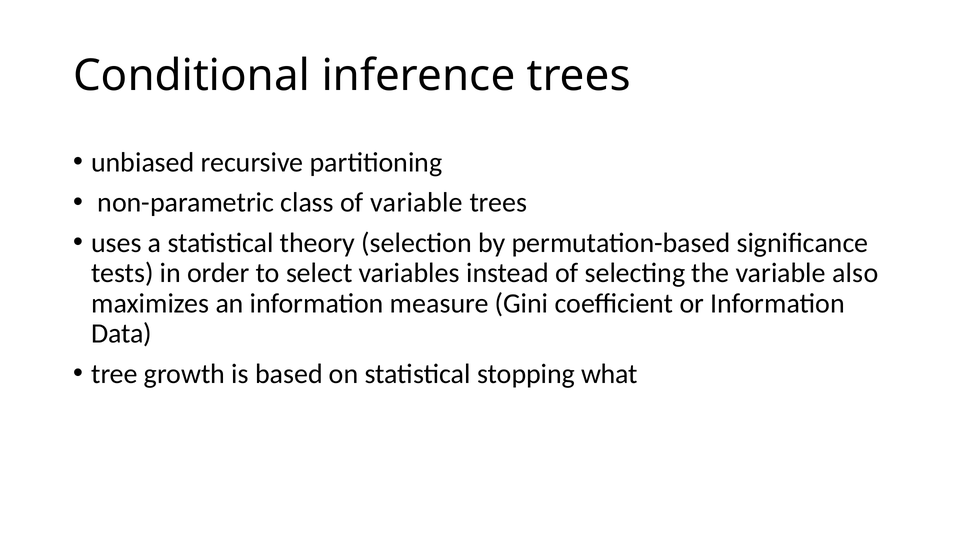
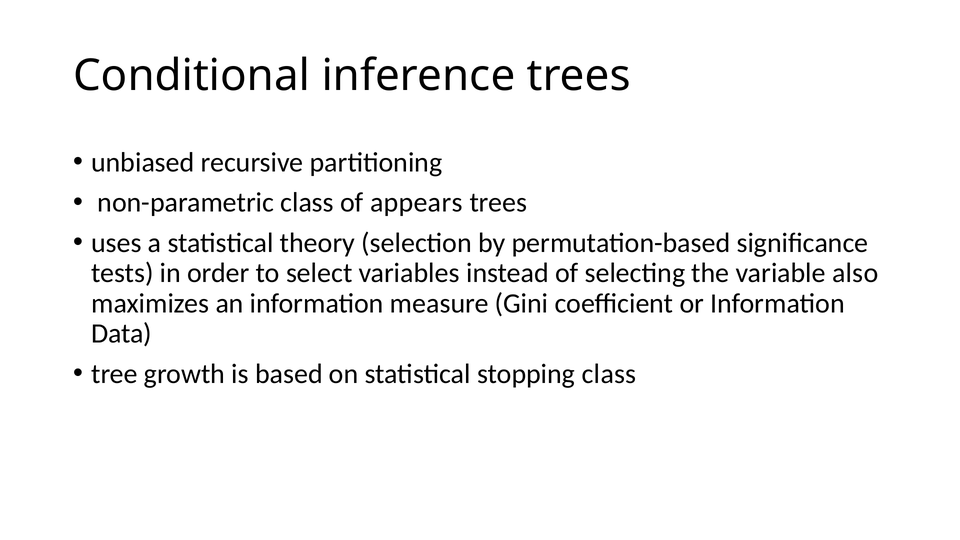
of variable: variable -> appears (416, 203)
stopping what: what -> class (609, 374)
